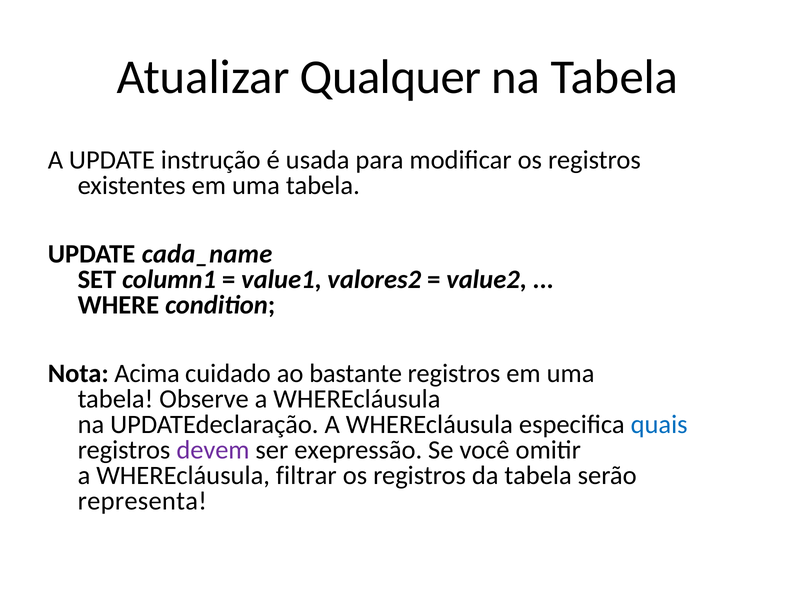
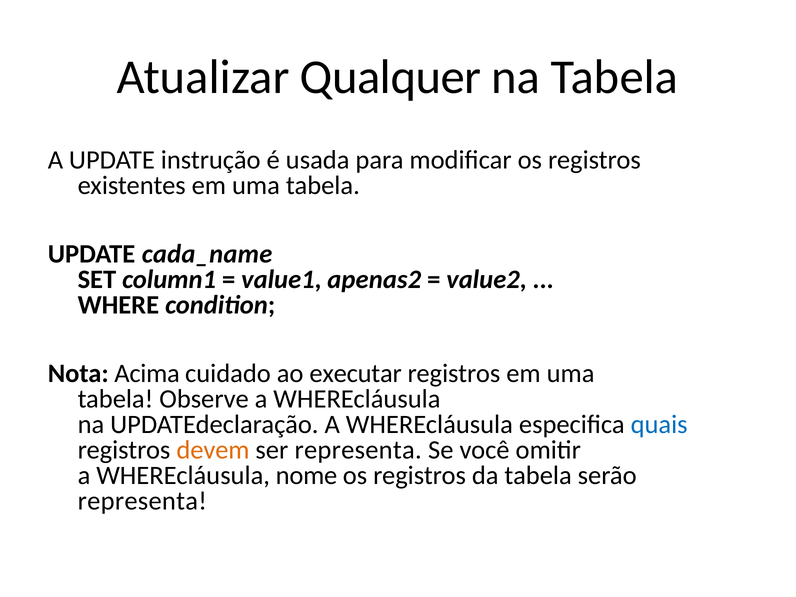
valores2: valores2 -> apenas2 (374, 280)
bastante: bastante -> executar (356, 374)
devem colour: purple -> orange (213, 450)
ser exepressão: exepressão -> representa (358, 450)
filtrar: filtrar -> nome (306, 476)
